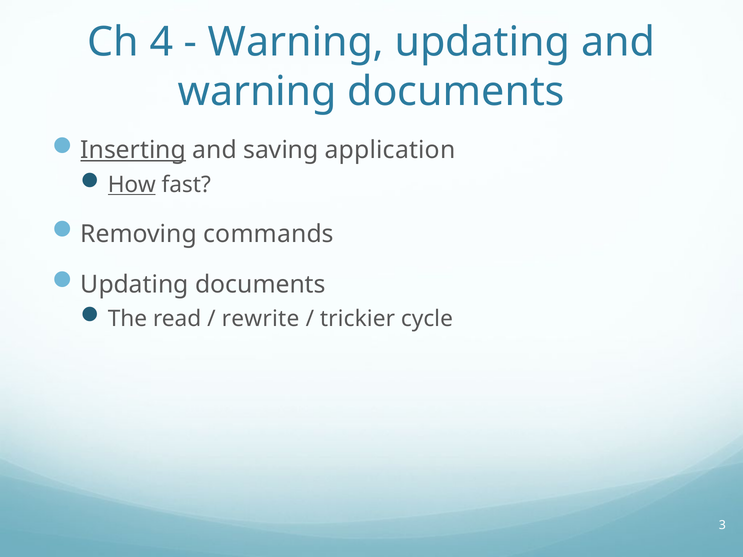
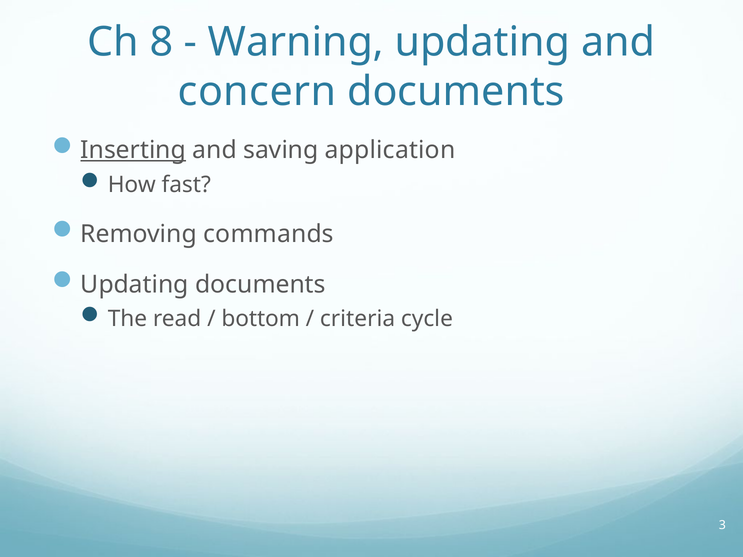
4: 4 -> 8 (161, 42)
warning: warning -> concern (257, 92)
How underline: present -> none (132, 185)
rewrite: rewrite -> bottom (261, 319)
trickier: trickier -> criteria (358, 319)
